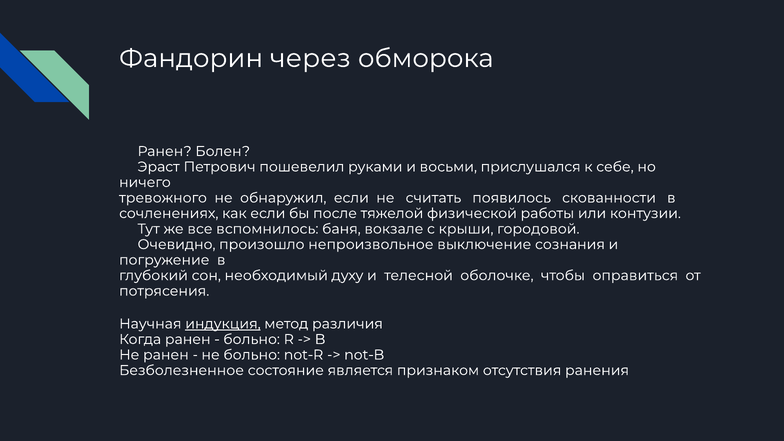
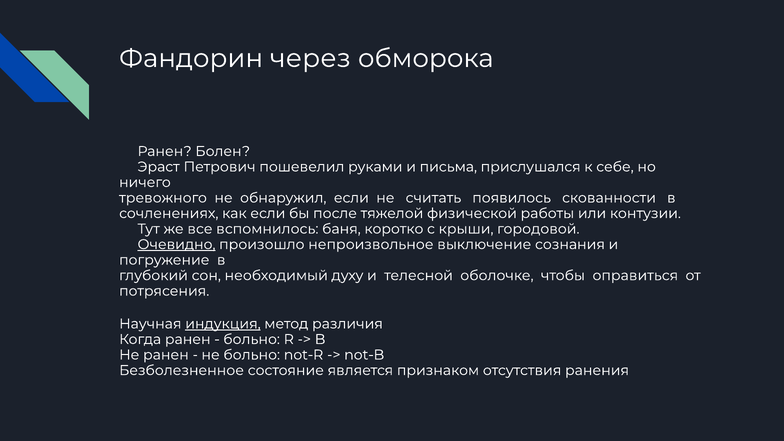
восьми: восьми -> письма (448, 167)
вокзале: вокзале -> коротко (394, 229)
Очевидно underline: none -> present (176, 244)
